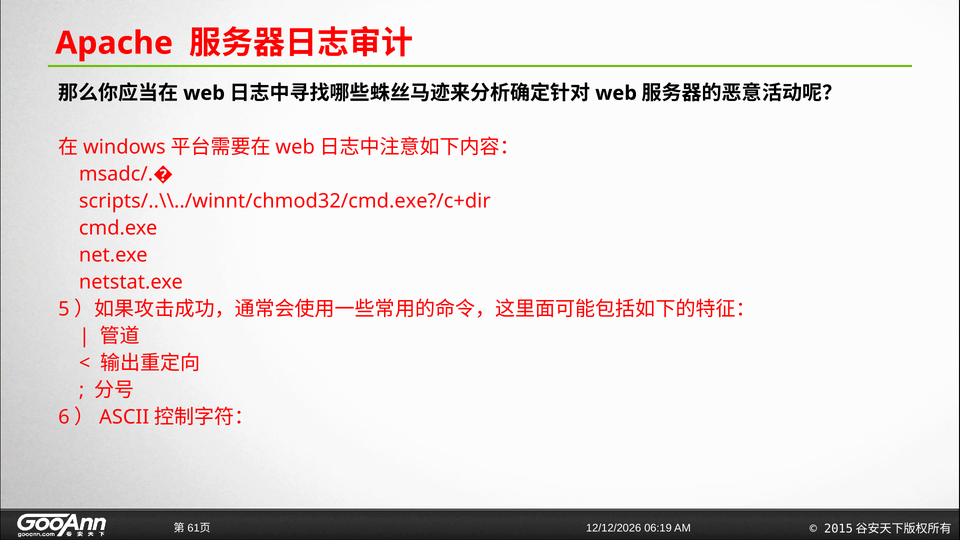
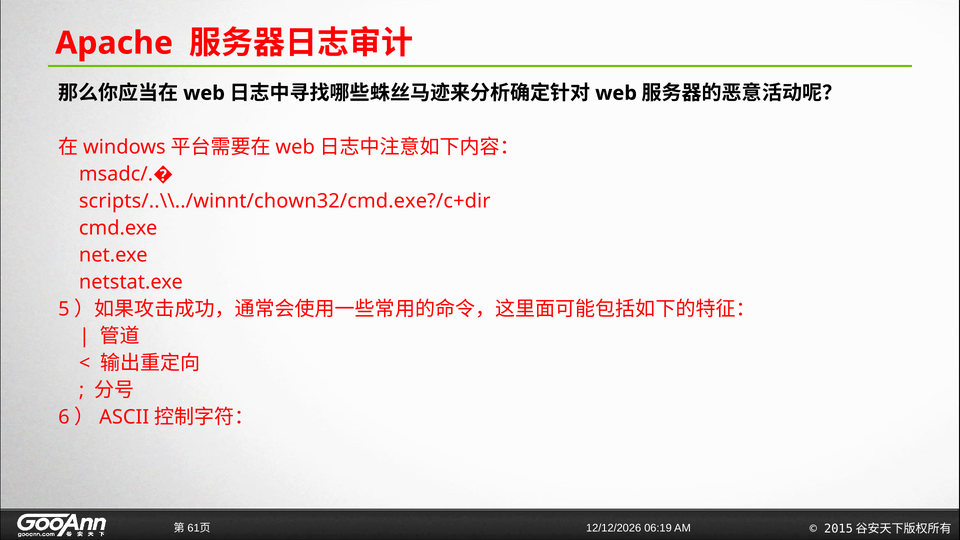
scripts/..\\../winnt/chmod32/cmd.exe?/c+dir: scripts/..\\../winnt/chmod32/cmd.exe?/c+dir -> scripts/..\\../winnt/chown32/cmd.exe?/c+dir (285, 201)
